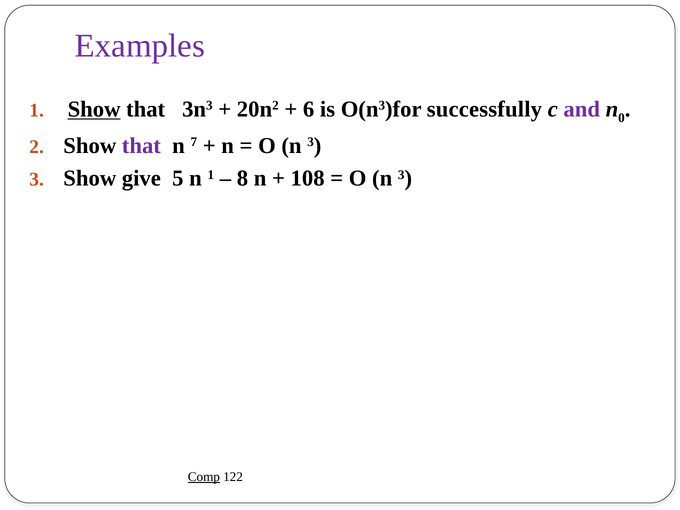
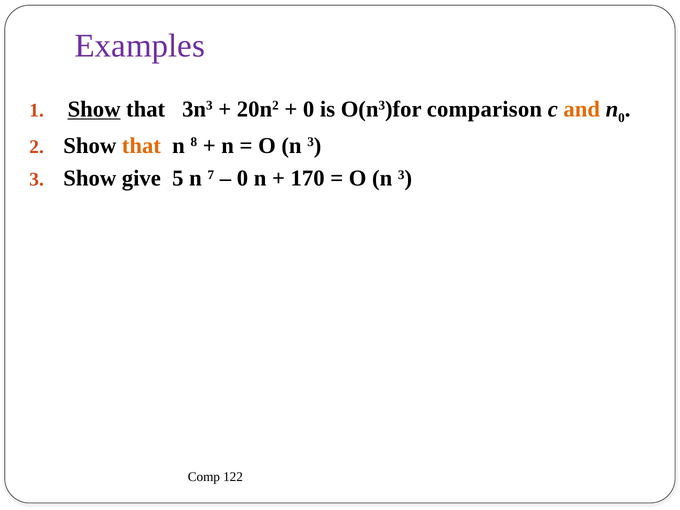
6: 6 -> 0 (309, 109)
successfully: successfully -> comparison (484, 109)
and colour: purple -> orange (582, 109)
that colour: purple -> orange (141, 146)
7: 7 -> 8 (194, 142)
n 1: 1 -> 7 (211, 175)
8: 8 -> 0 (242, 178)
108: 108 -> 170 (308, 178)
Comp underline: present -> none (204, 477)
